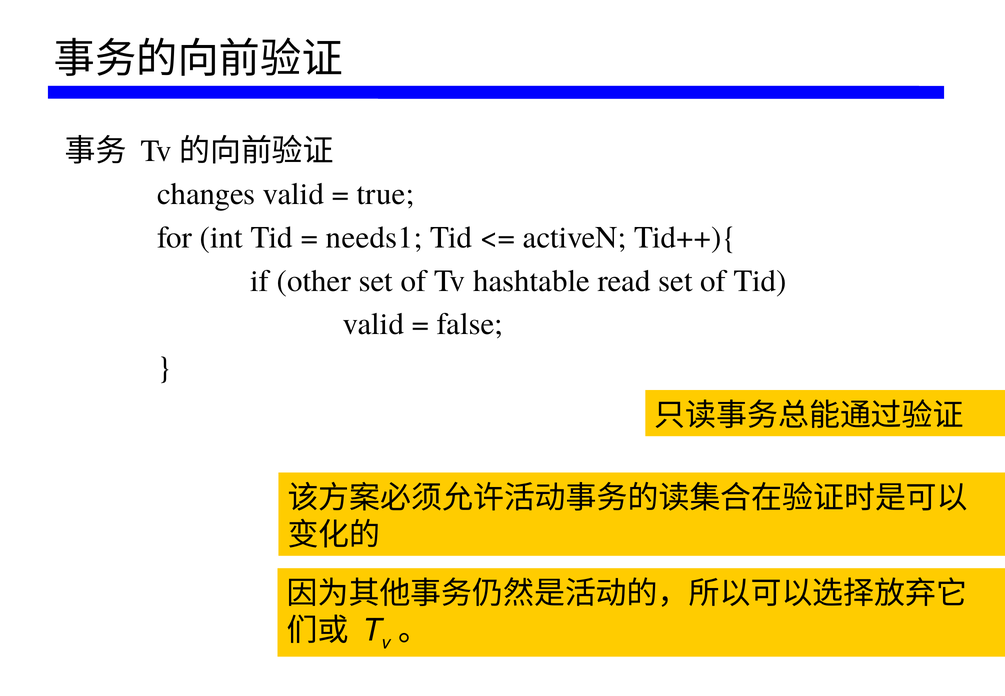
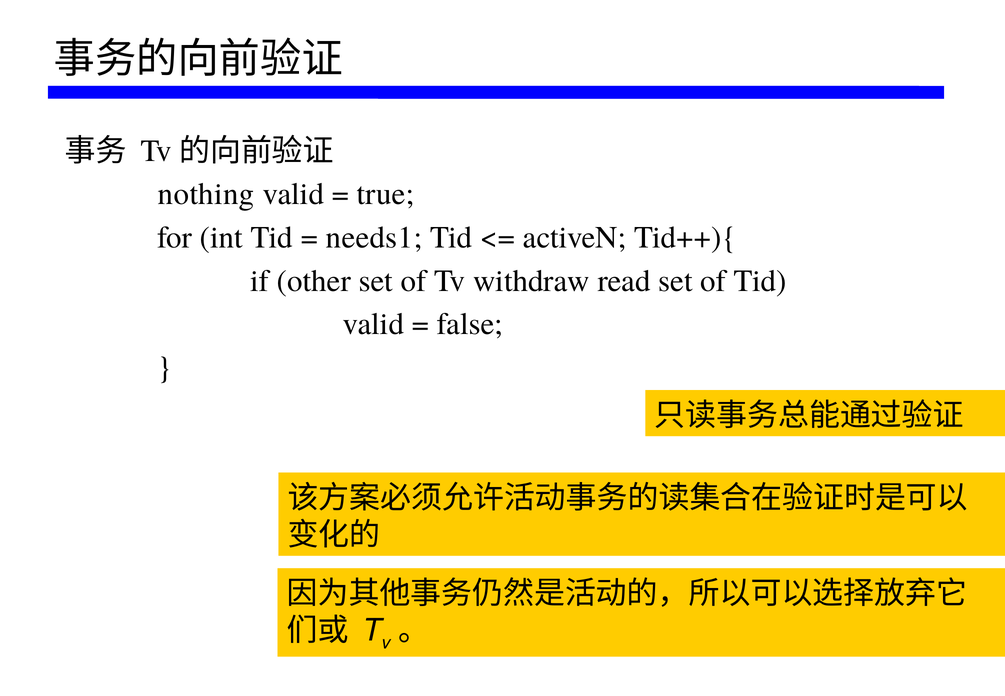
changes: changes -> nothing (206, 194)
hashtable: hashtable -> withdraw (531, 281)
